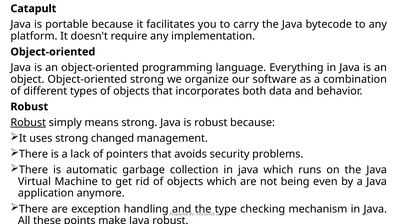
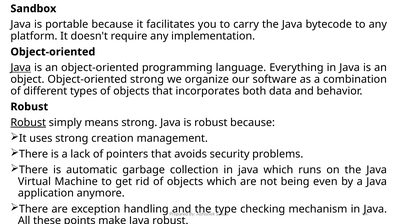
Catapult: Catapult -> Sandbox (33, 9)
Java underline: none -> present (21, 68)
changed: changed -> creation (112, 138)
